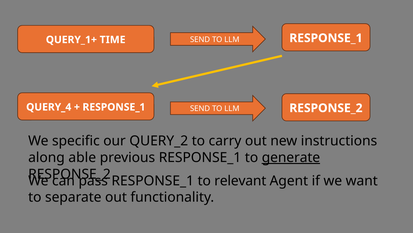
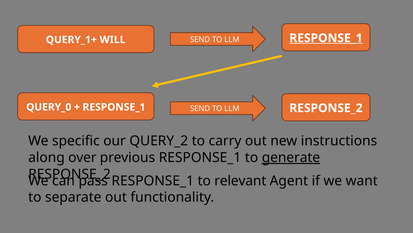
RESPONSE_1 underline: none -> present (326, 38)
TIME: TIME -> WILL (113, 40)
QUERY_4: QUERY_4 -> QUERY_0 (49, 107)
able: able -> over (82, 157)
